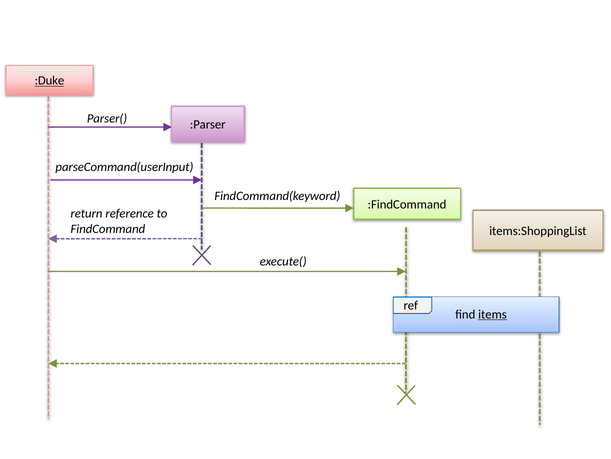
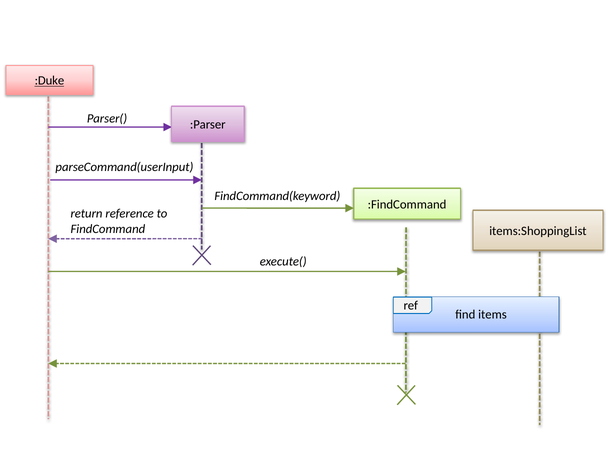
items underline: present -> none (492, 314)
